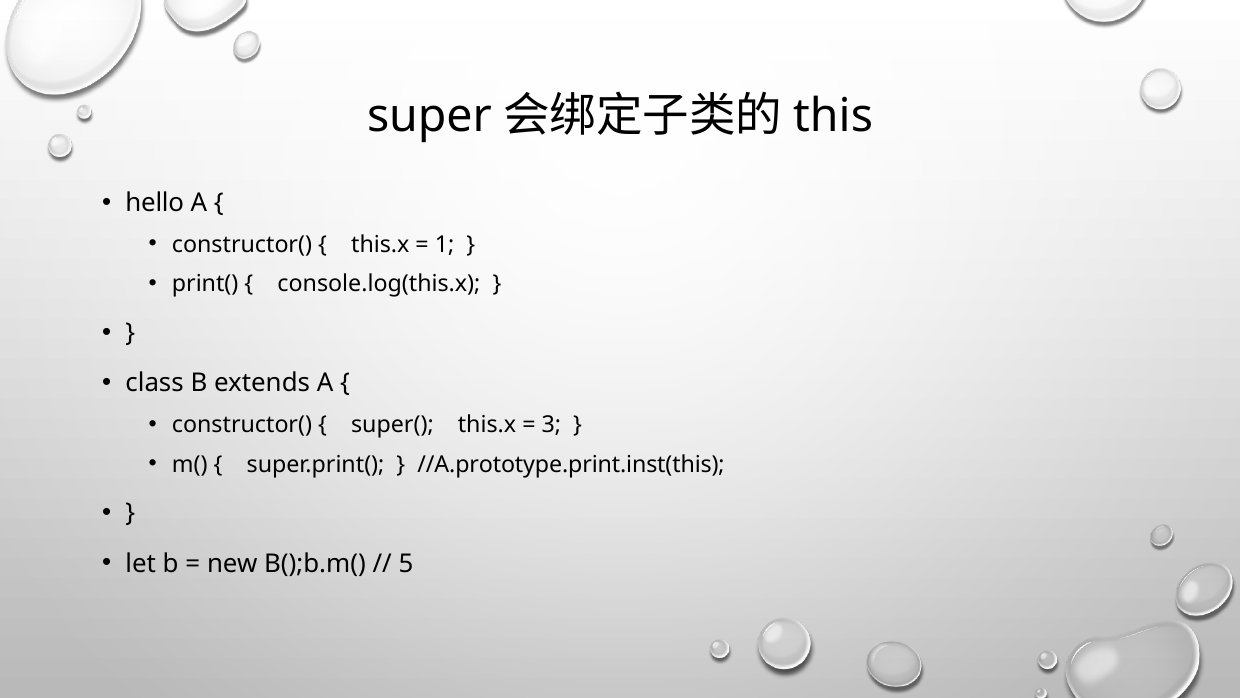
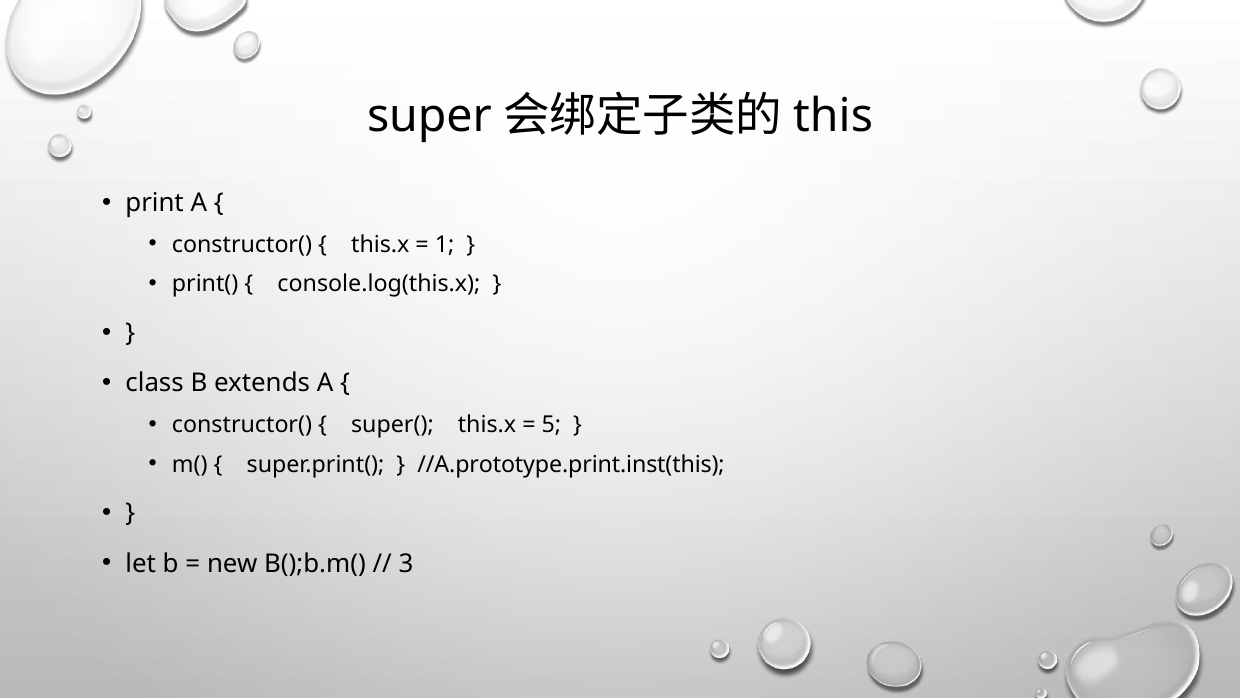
hello: hello -> print (155, 203)
3: 3 -> 5 (551, 424)
5: 5 -> 3 (406, 563)
